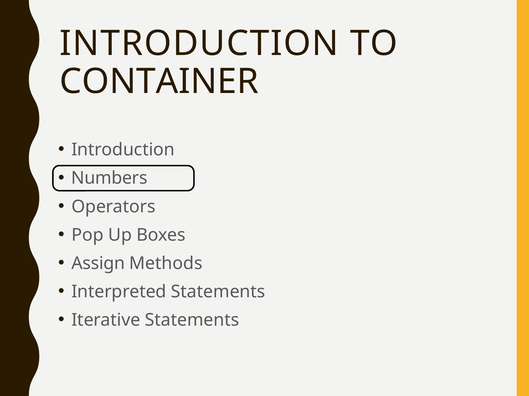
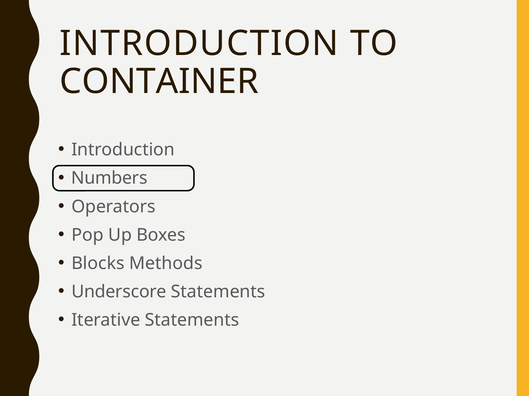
Assign: Assign -> Blocks (98, 264)
Interpreted: Interpreted -> Underscore (119, 292)
